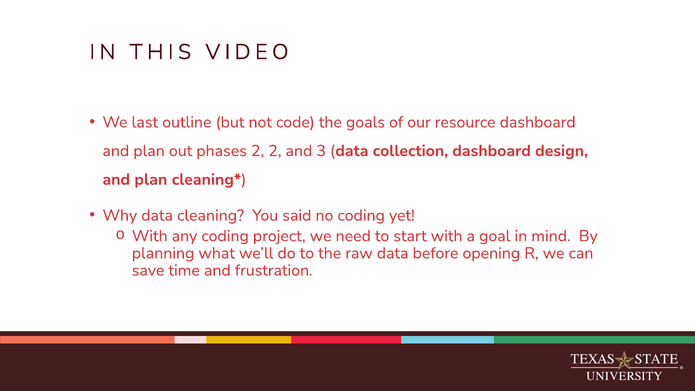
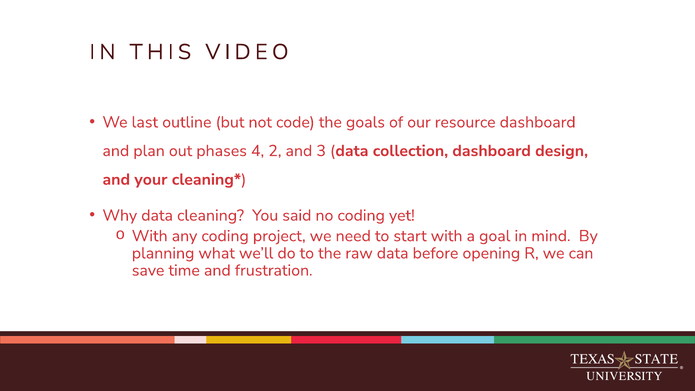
phases 2: 2 -> 4 (258, 151)
plan: plan -> your (151, 179)
